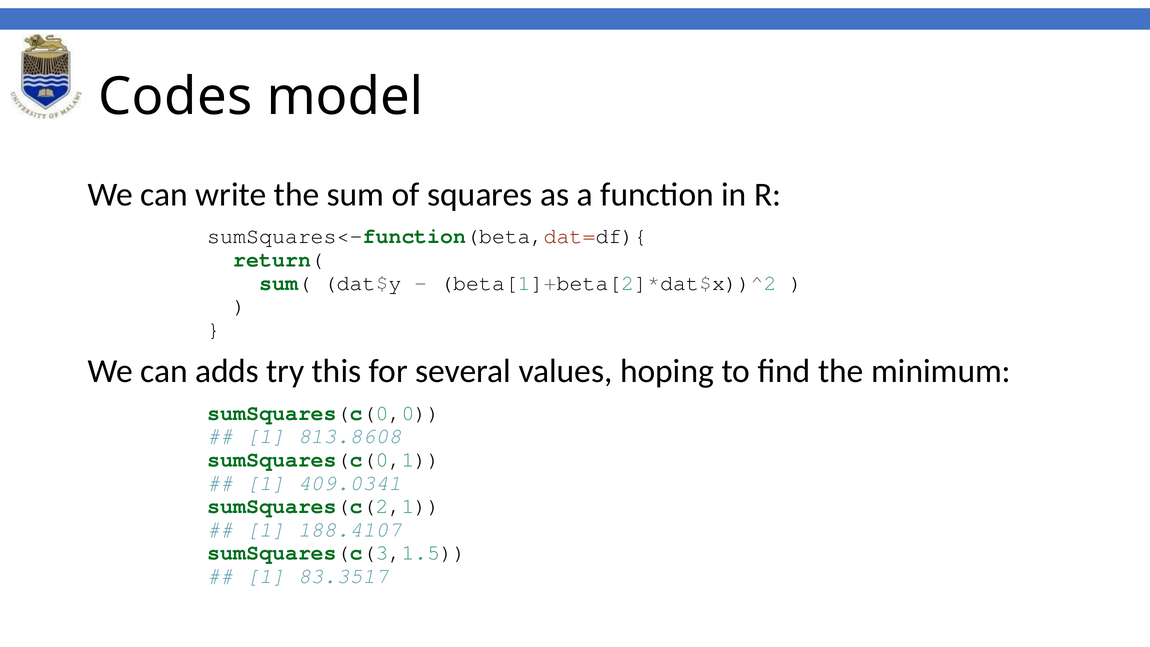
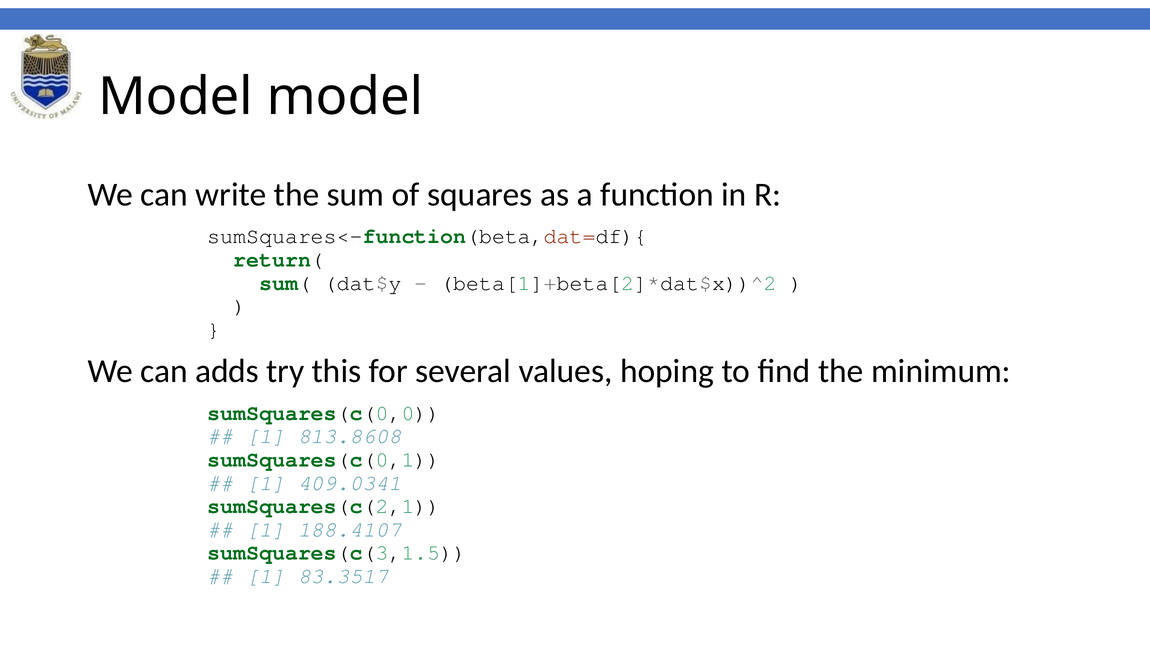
Codes: Codes -> Model (176, 97)
